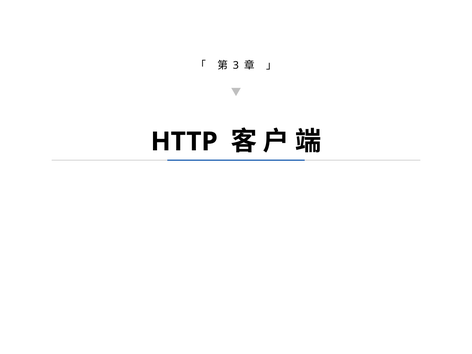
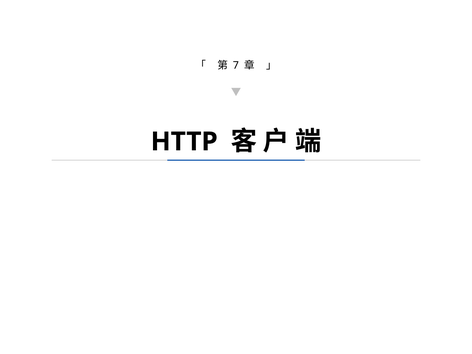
3: 3 -> 7 (236, 66)
